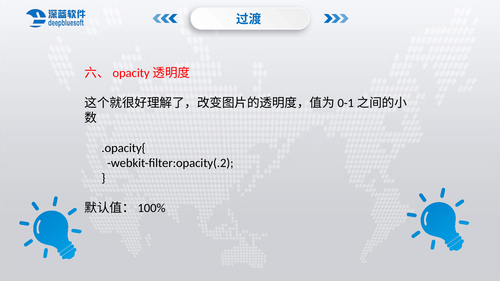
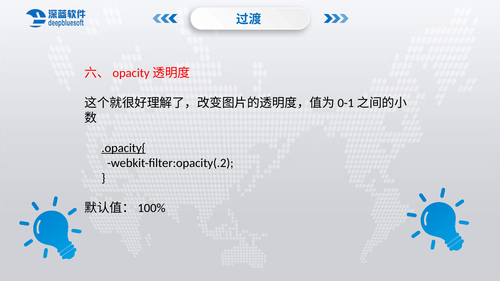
.opacity{ underline: none -> present (124, 148)
